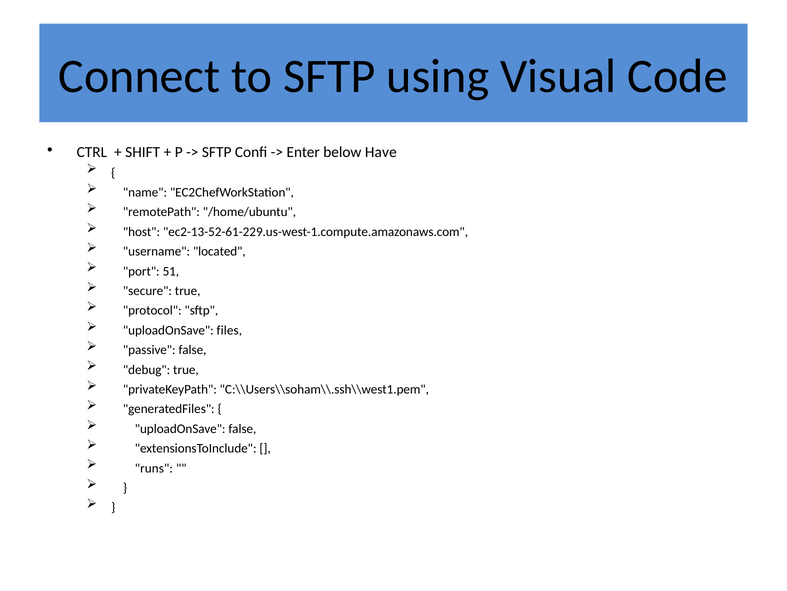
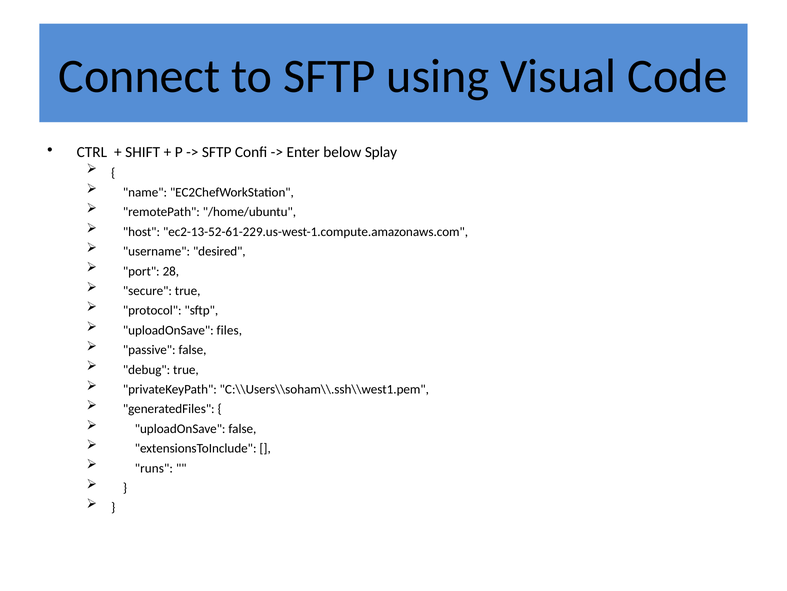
Have: Have -> Splay (381, 152)
located: located -> desired (219, 251)
51: 51 -> 28 (171, 271)
